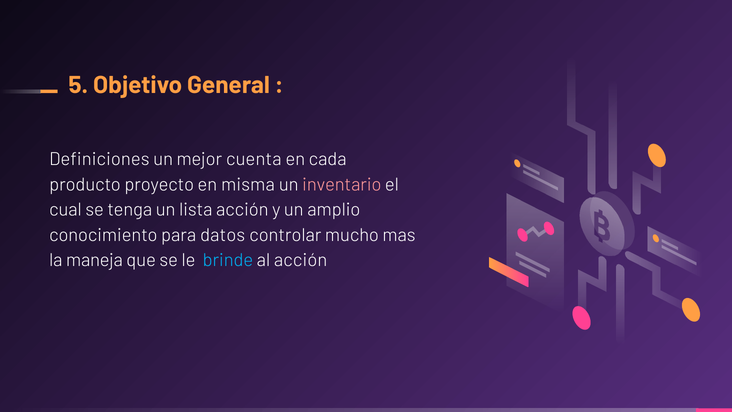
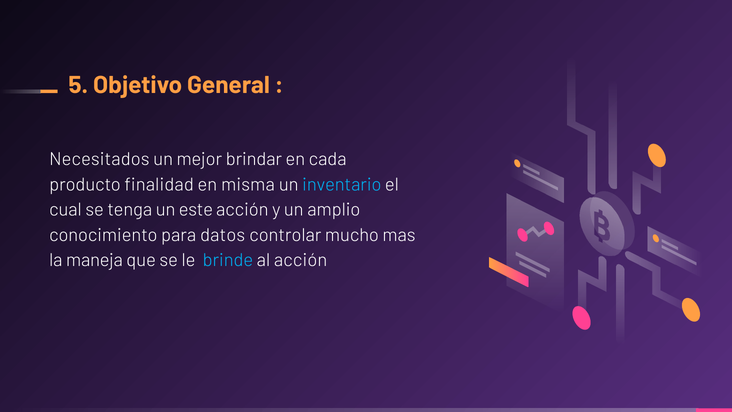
Definiciones: Definiciones -> Necesitados (99, 159)
cuenta: cuenta -> brindar (254, 159)
proyecto: proyecto -> finalidad (159, 184)
inventario colour: pink -> light blue (342, 184)
lista: lista -> este (196, 210)
